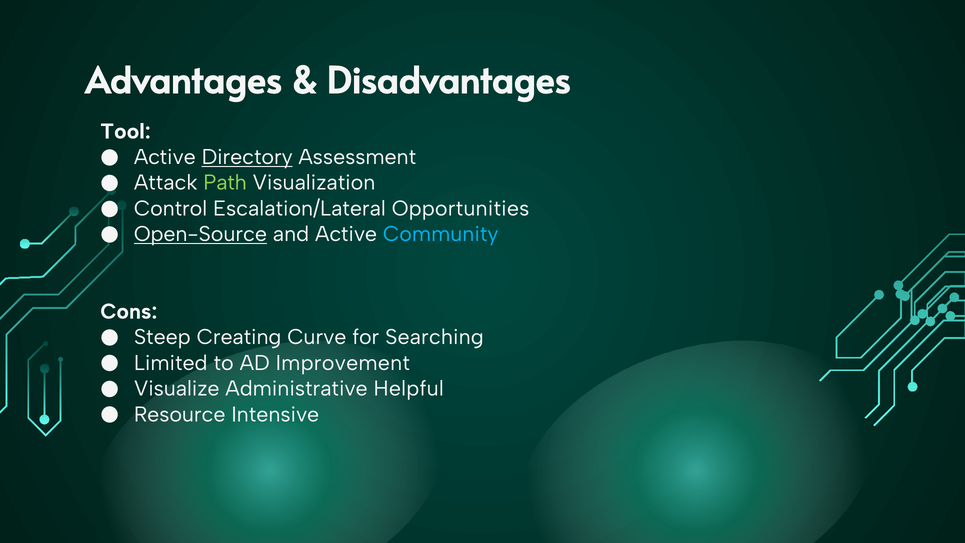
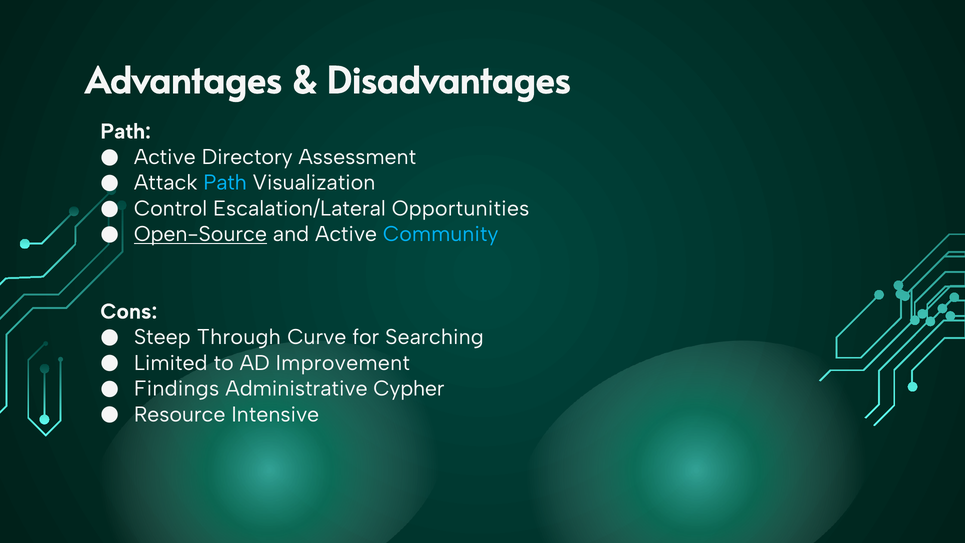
Tool: Tool -> Path (126, 131)
Directory underline: present -> none (247, 157)
Path colour: light green -> light blue (225, 183)
Creating: Creating -> Through (239, 337)
Visualize: Visualize -> Findings (177, 389)
Helpful: Helpful -> Cypher (409, 389)
